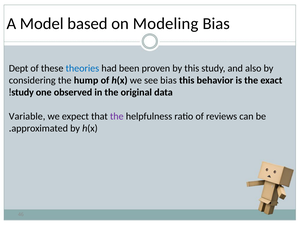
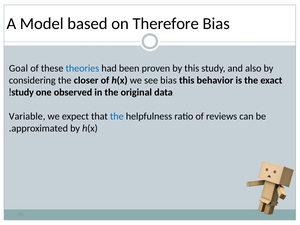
Modeling: Modeling -> Therefore (166, 24)
Dept: Dept -> Goal (18, 68)
hump: hump -> closer (86, 80)
the colour: purple -> blue (117, 116)
